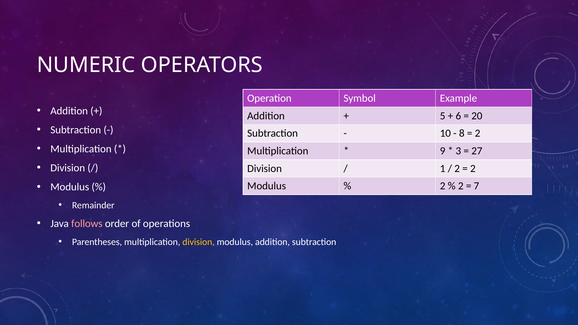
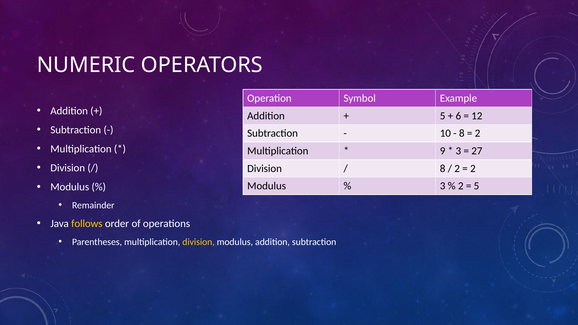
20: 20 -> 12 (477, 116)
1: 1 -> 8 (443, 169)
2: 2 -> 3 (443, 186)
7: 7 -> 5 (476, 186)
follows colour: pink -> yellow (87, 224)
